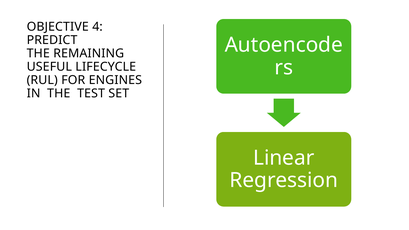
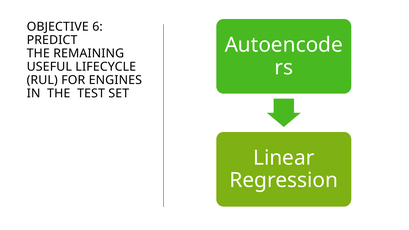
4: 4 -> 6 (97, 27)
